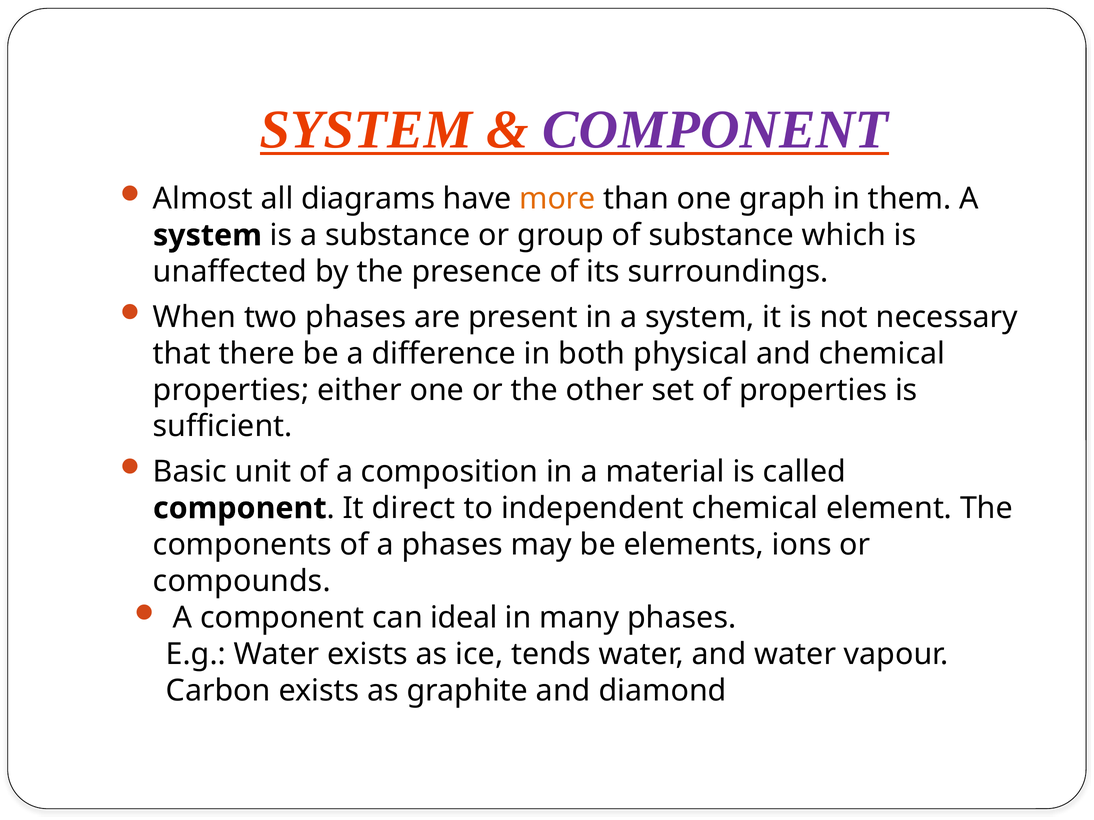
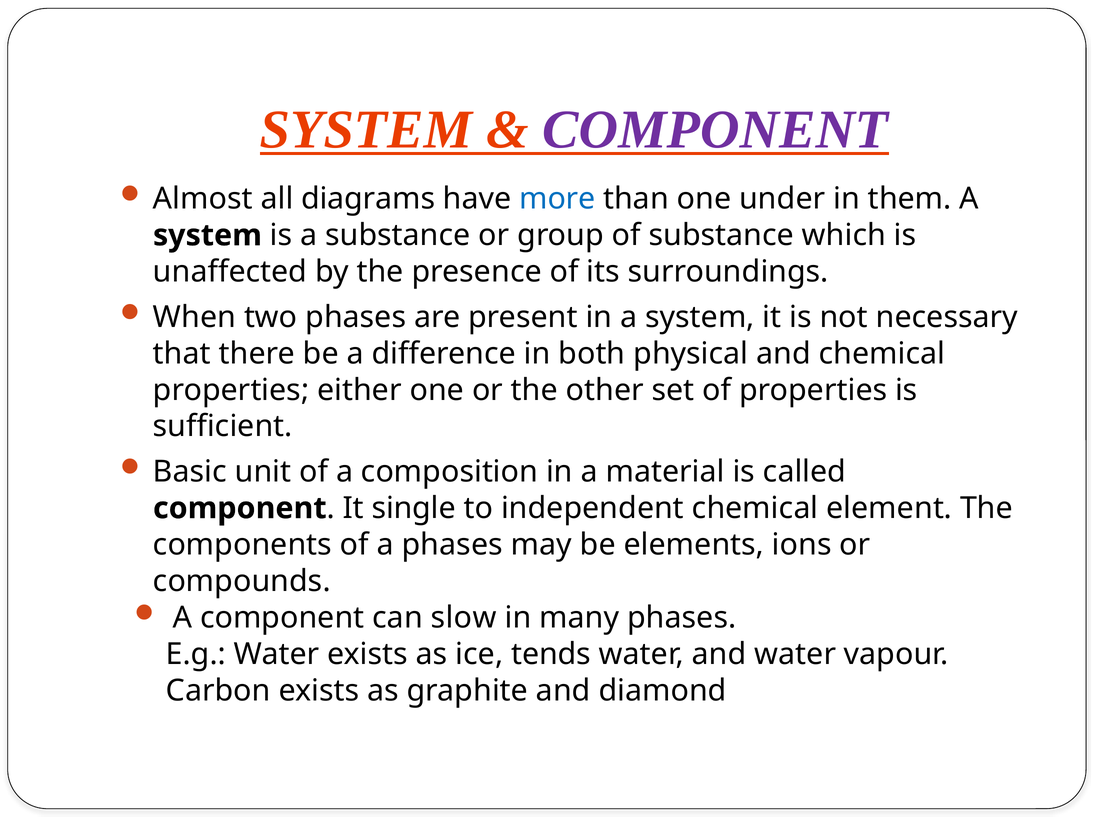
more colour: orange -> blue (557, 199)
graph: graph -> under (782, 199)
direct: direct -> single (414, 508)
ideal: ideal -> slow (464, 618)
